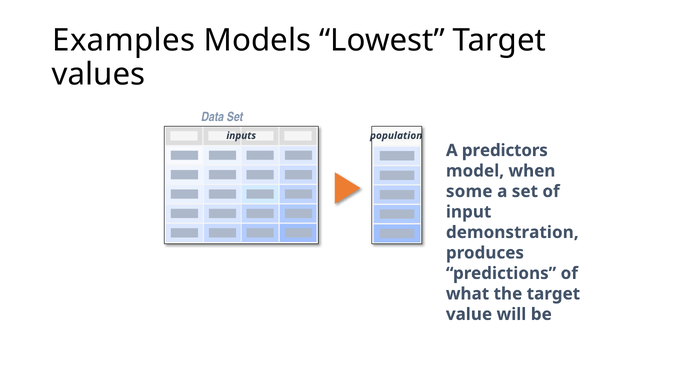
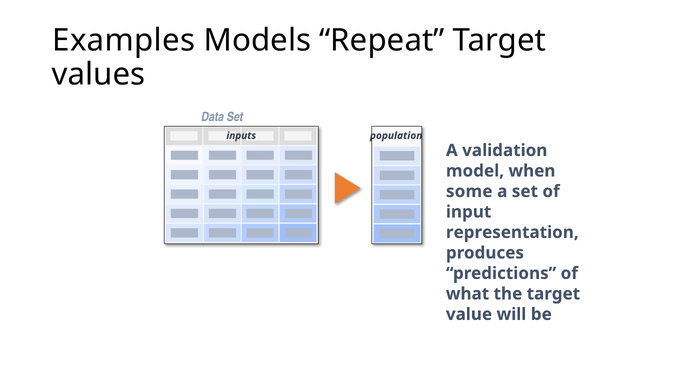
Lowest: Lowest -> Repeat (382, 40)
predictors: predictors -> validation (505, 150)
demonstration: demonstration -> representation (512, 232)
